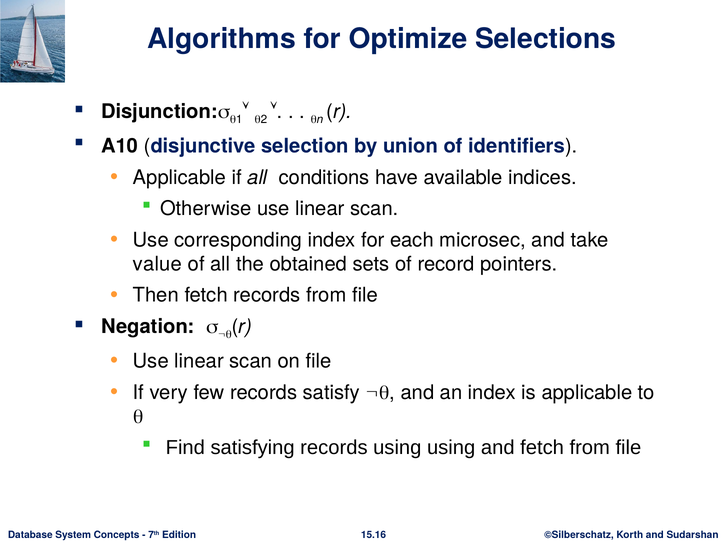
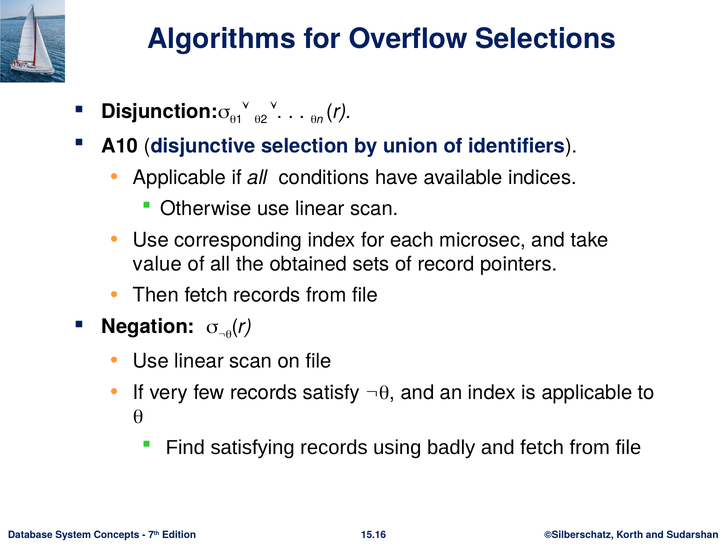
Optimize: Optimize -> Overflow (408, 39)
using using: using -> badly (451, 448)
